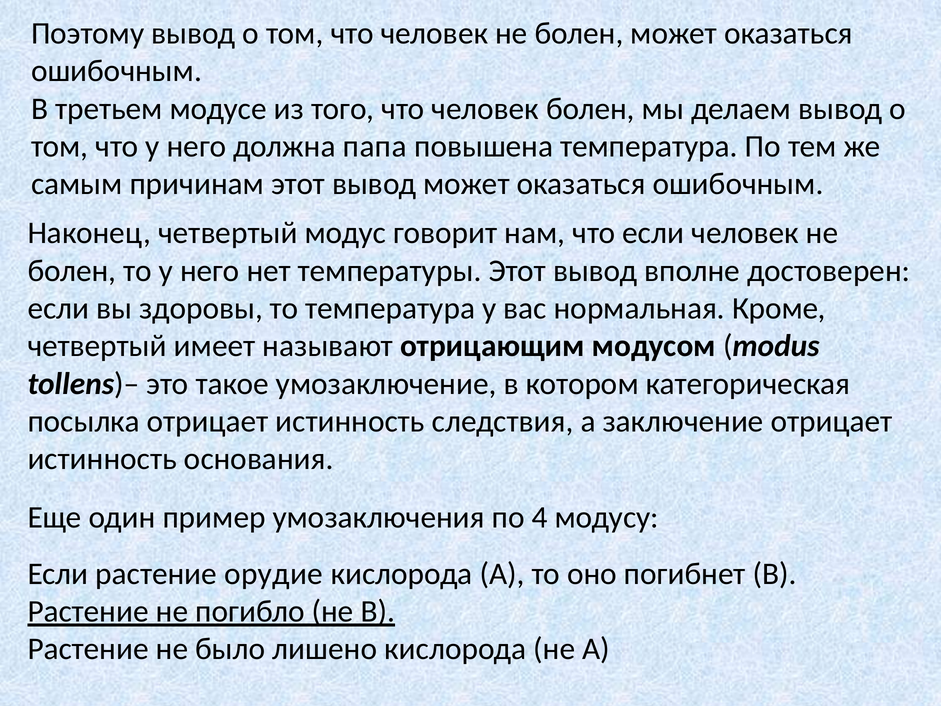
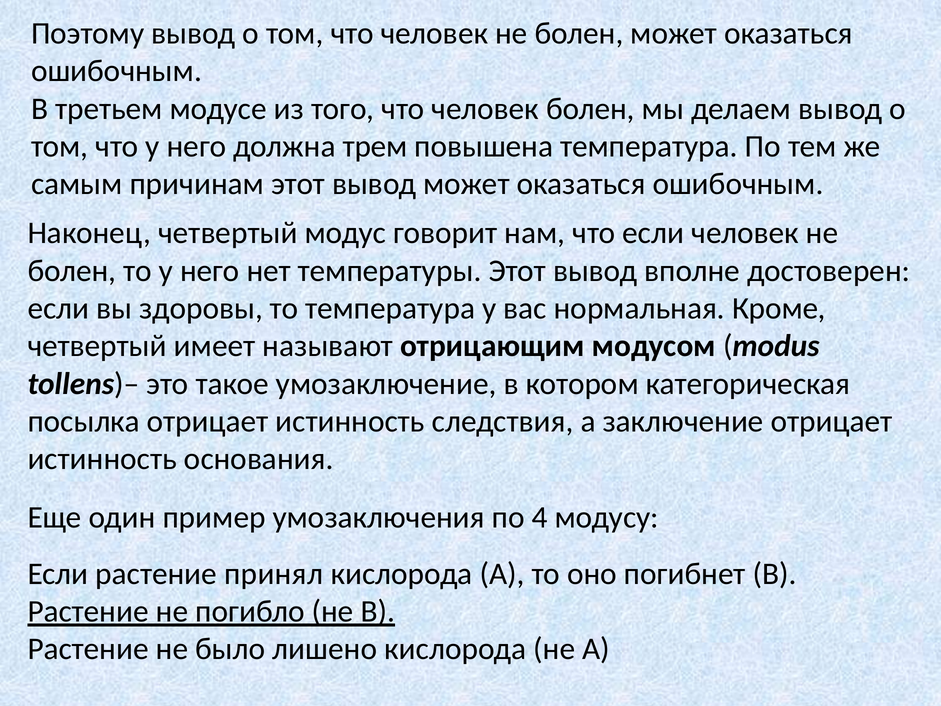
папа: папа -> трем (375, 146)
орудие: орудие -> принял (274, 573)
